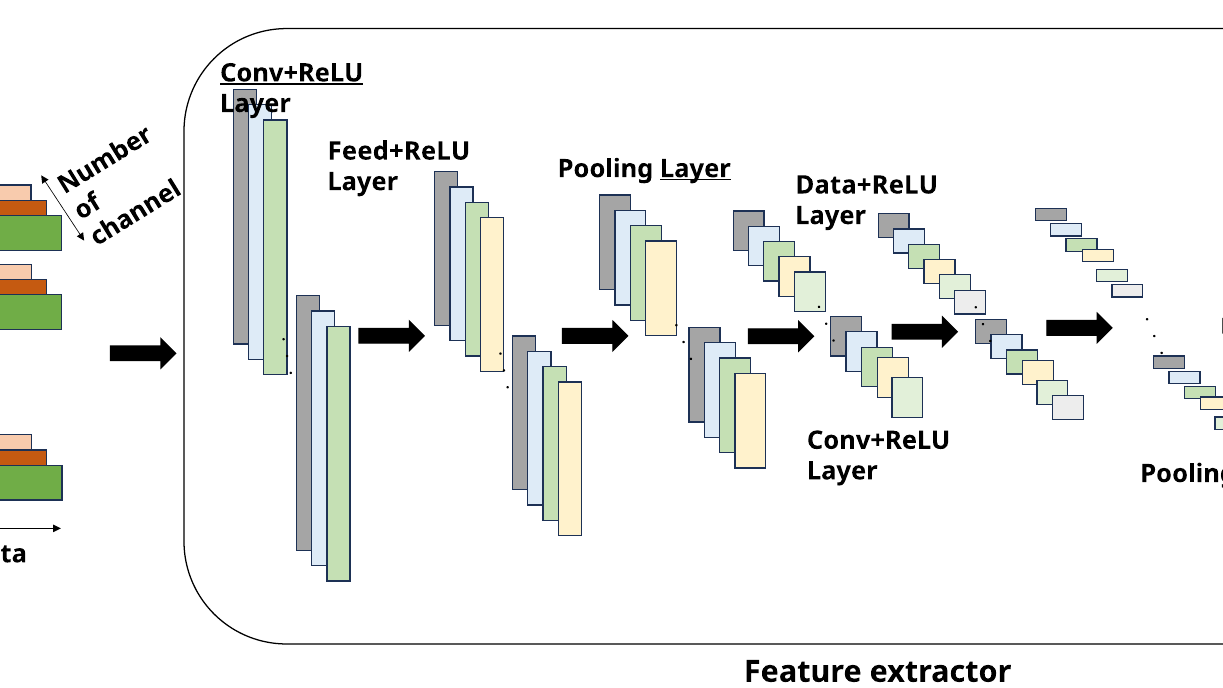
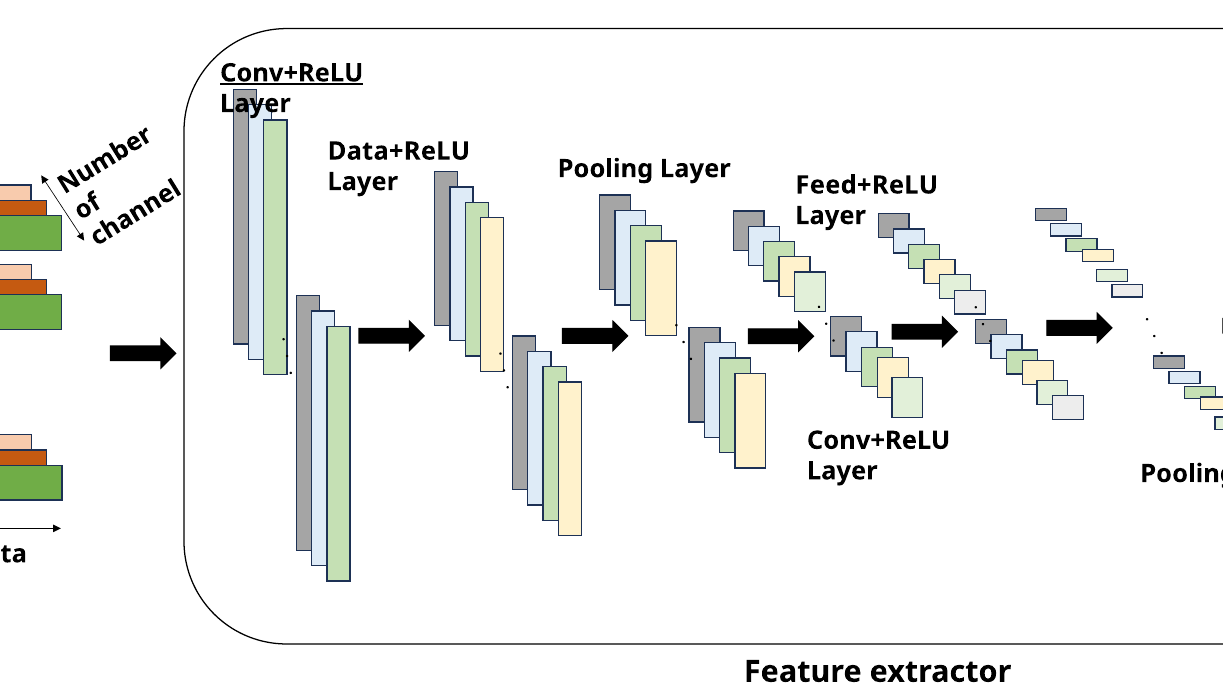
Feed+ReLU: Feed+ReLU -> Data+ReLU (399, 151)
Layer underline: present -> none (695, 169)
Data+ReLU: Data+ReLU -> Feed+ReLU (867, 185)
